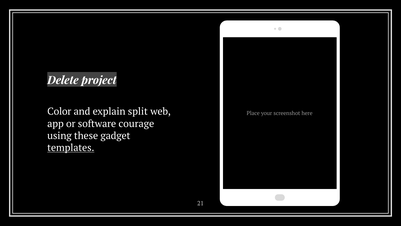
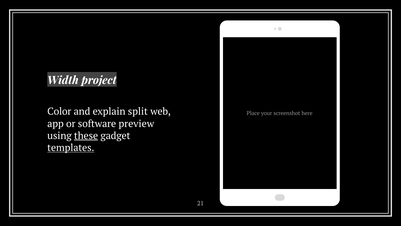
Delete: Delete -> Width (63, 80)
courage: courage -> preview (136, 123)
these underline: none -> present (86, 136)
